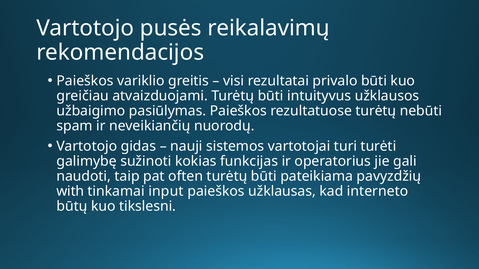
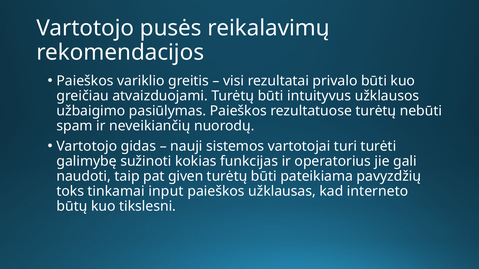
often: often -> given (186, 177)
with: with -> toks (70, 192)
